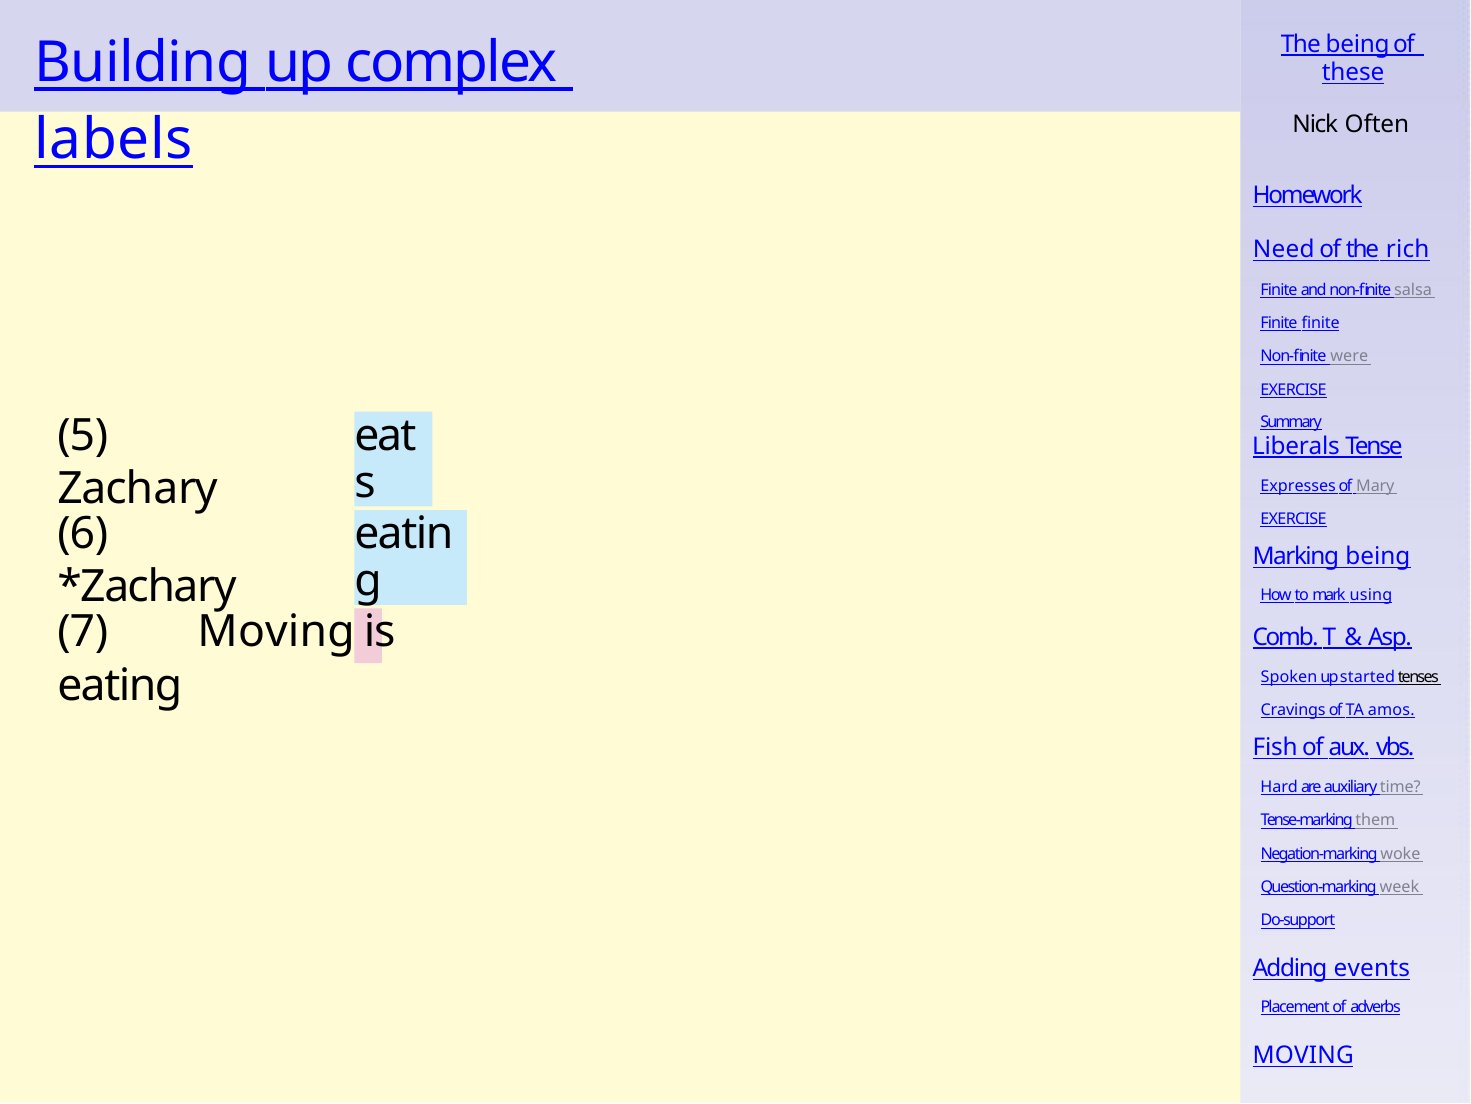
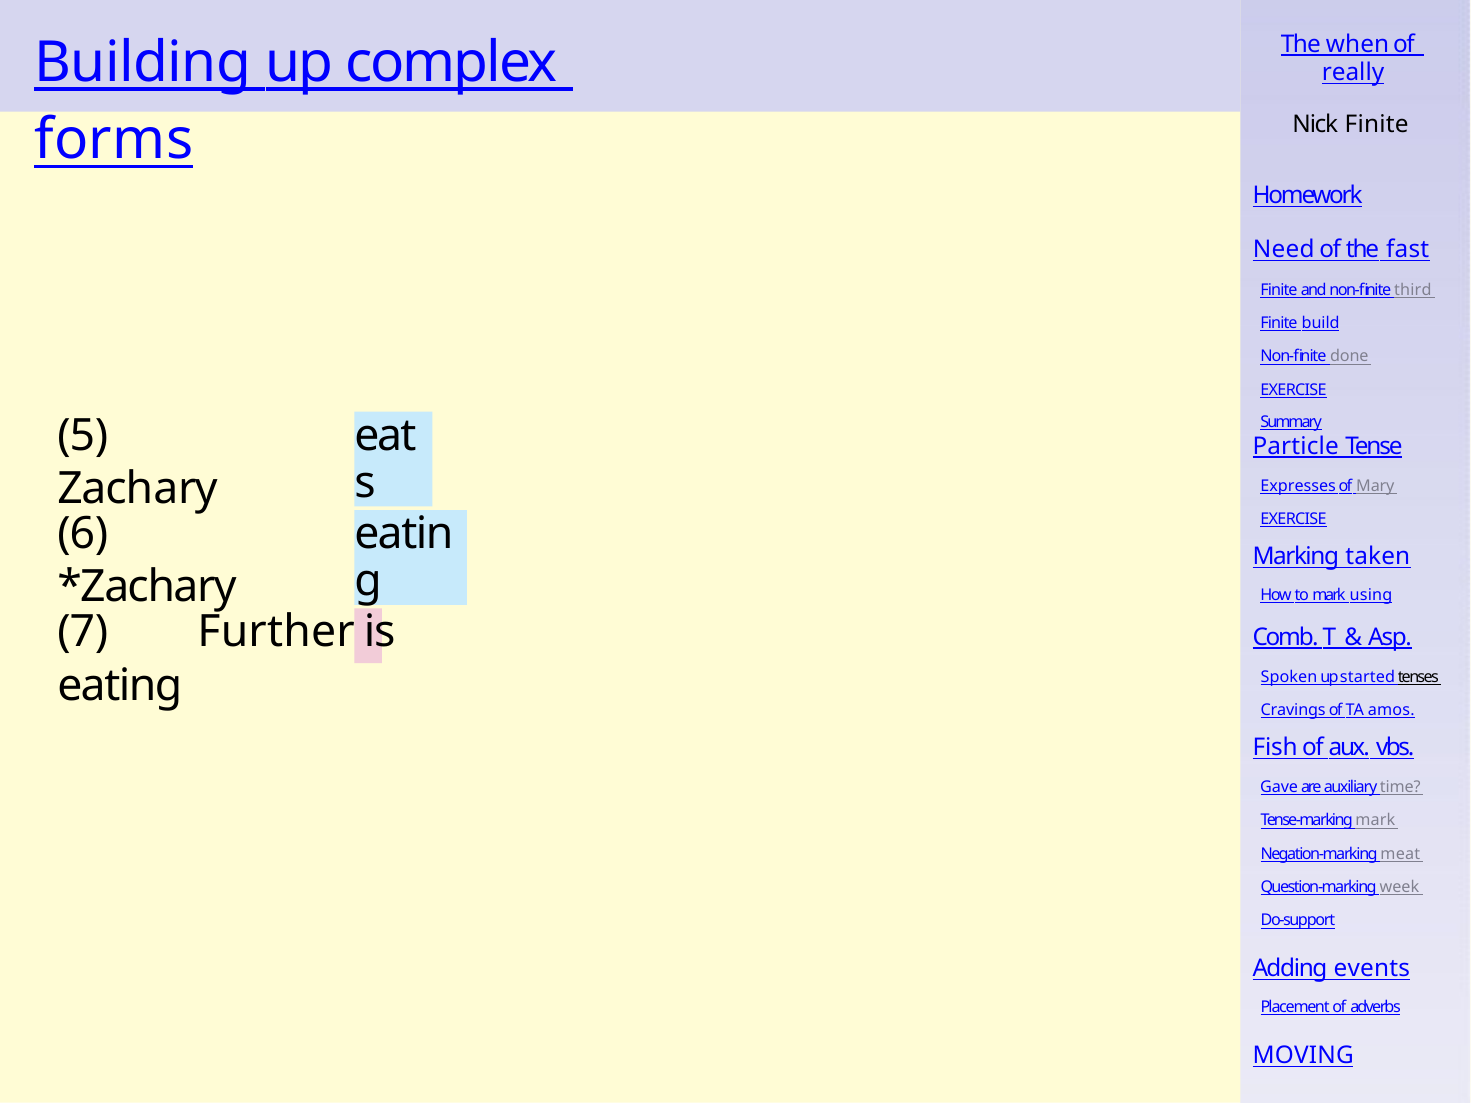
The being: being -> when (1358, 44)
these: these -> really (1353, 72)
Nick Often: Often -> Finite (1377, 125)
labels: labels -> forms (114, 140)
rich: rich -> fast (1408, 250)
salsa: salsa -> third (1413, 290)
Finite finite: finite -> build (1321, 323)
were: were -> done (1349, 357)
Liberals: Liberals -> Particle (1296, 446)
Marking being: being -> taken (1378, 556)
7 Moving: Moving -> Further (276, 632)
Hard: Hard -> Gave (1279, 787)
Tense-marking them: them -> mark (1375, 821)
woke: woke -> meat (1400, 854)
